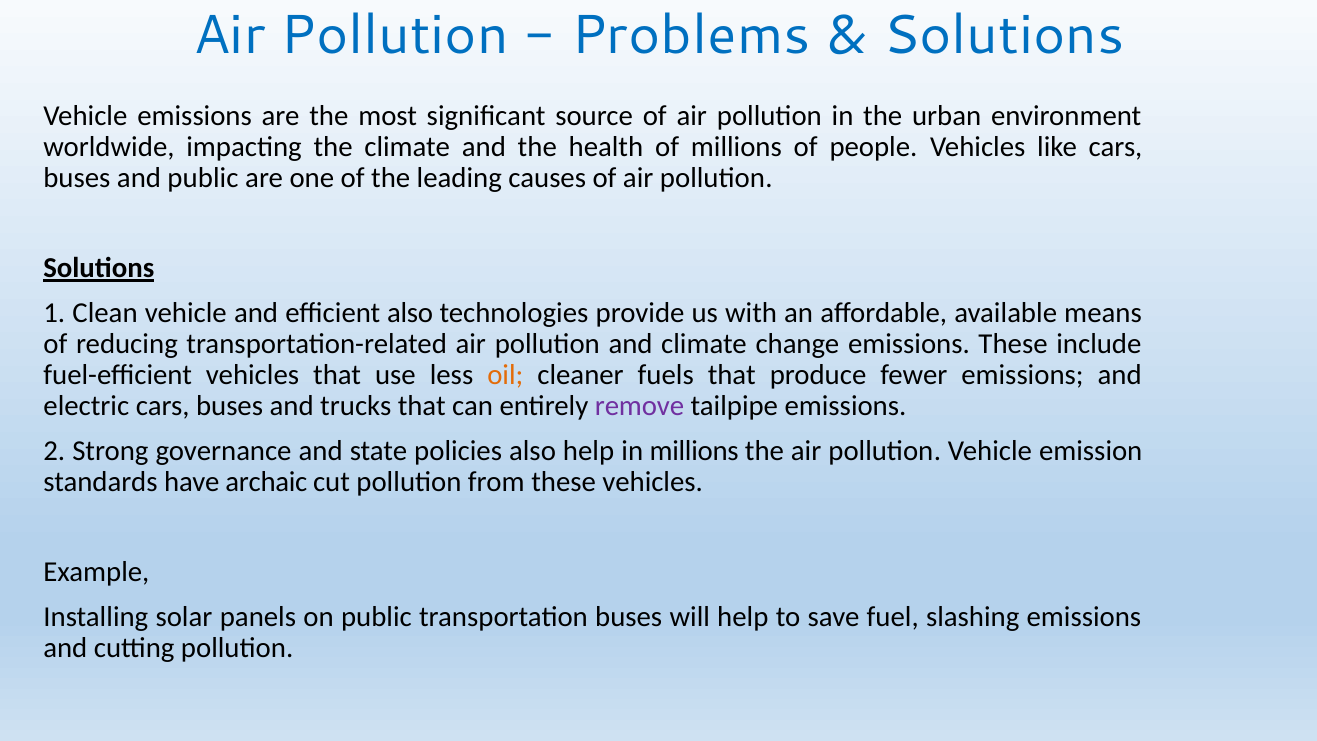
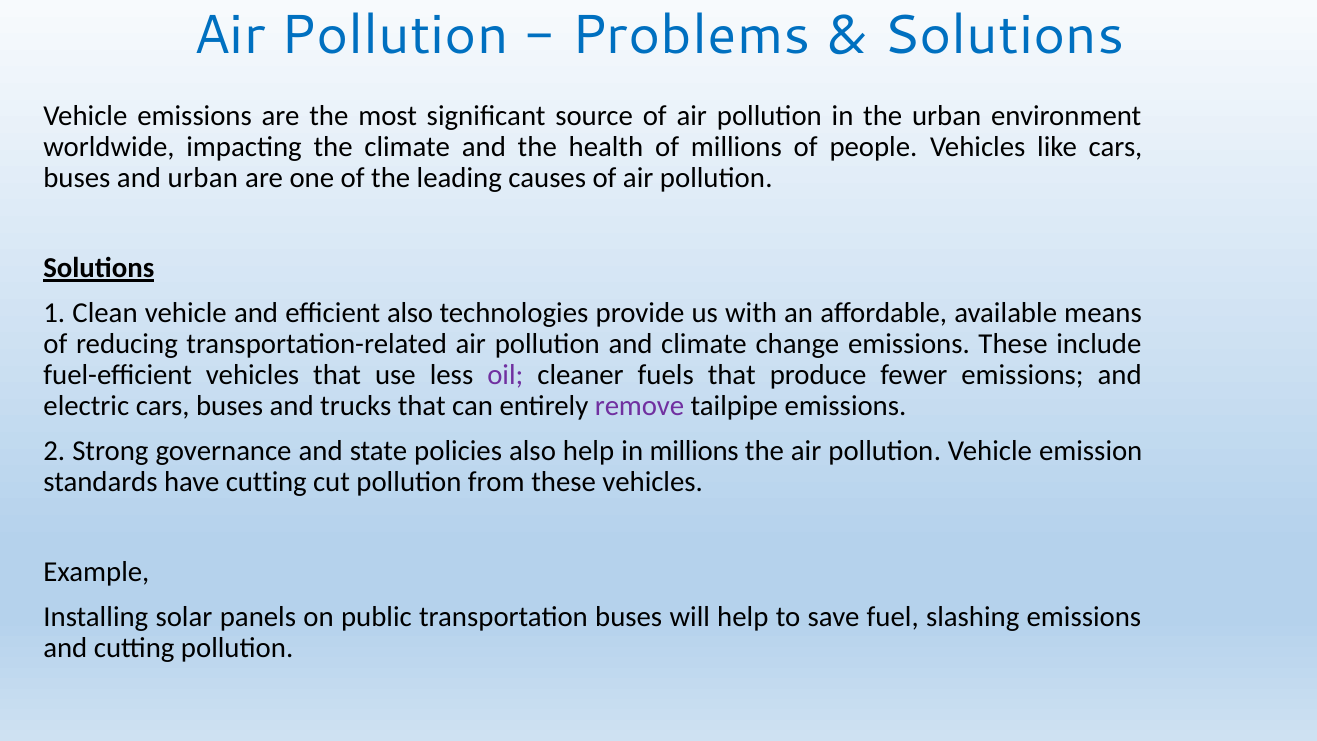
and public: public -> urban (203, 178)
oil colour: orange -> purple (505, 375)
have archaic: archaic -> cutting (266, 482)
